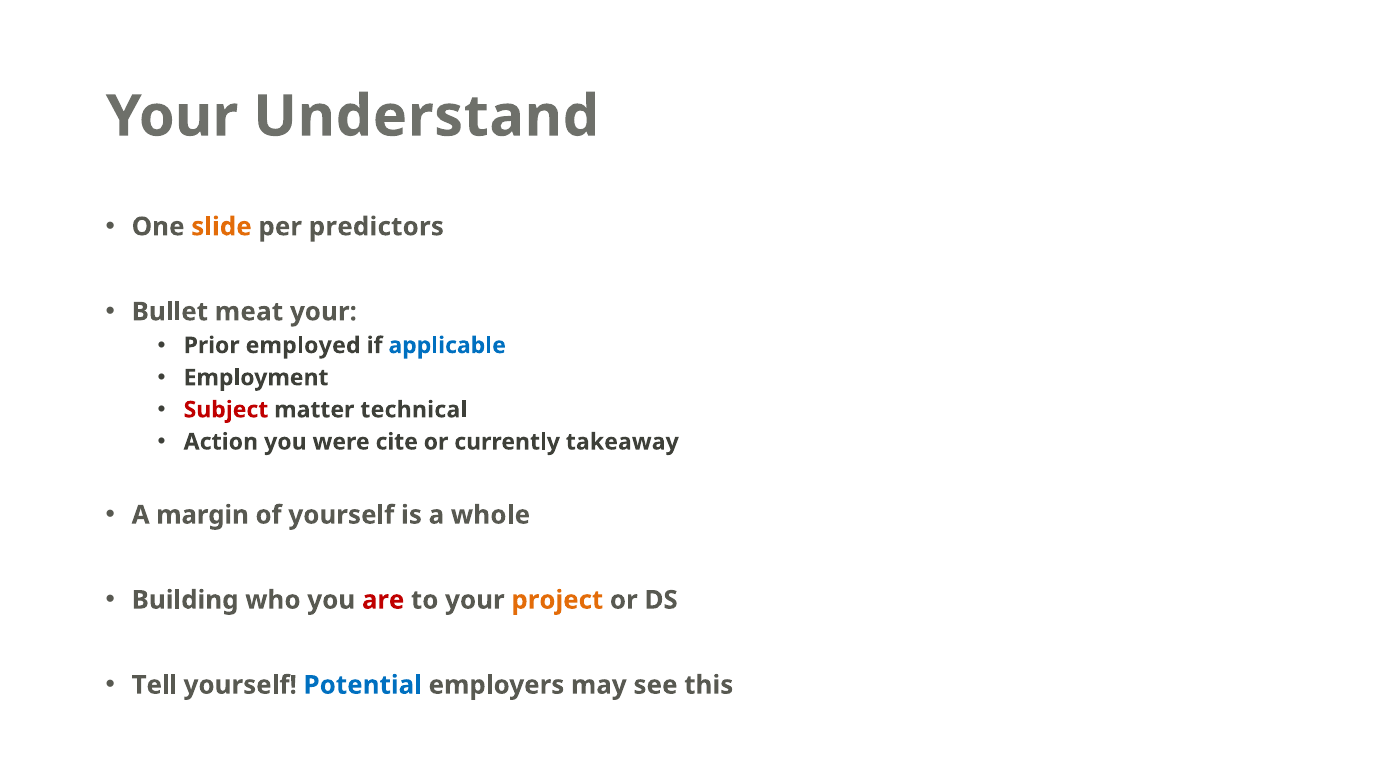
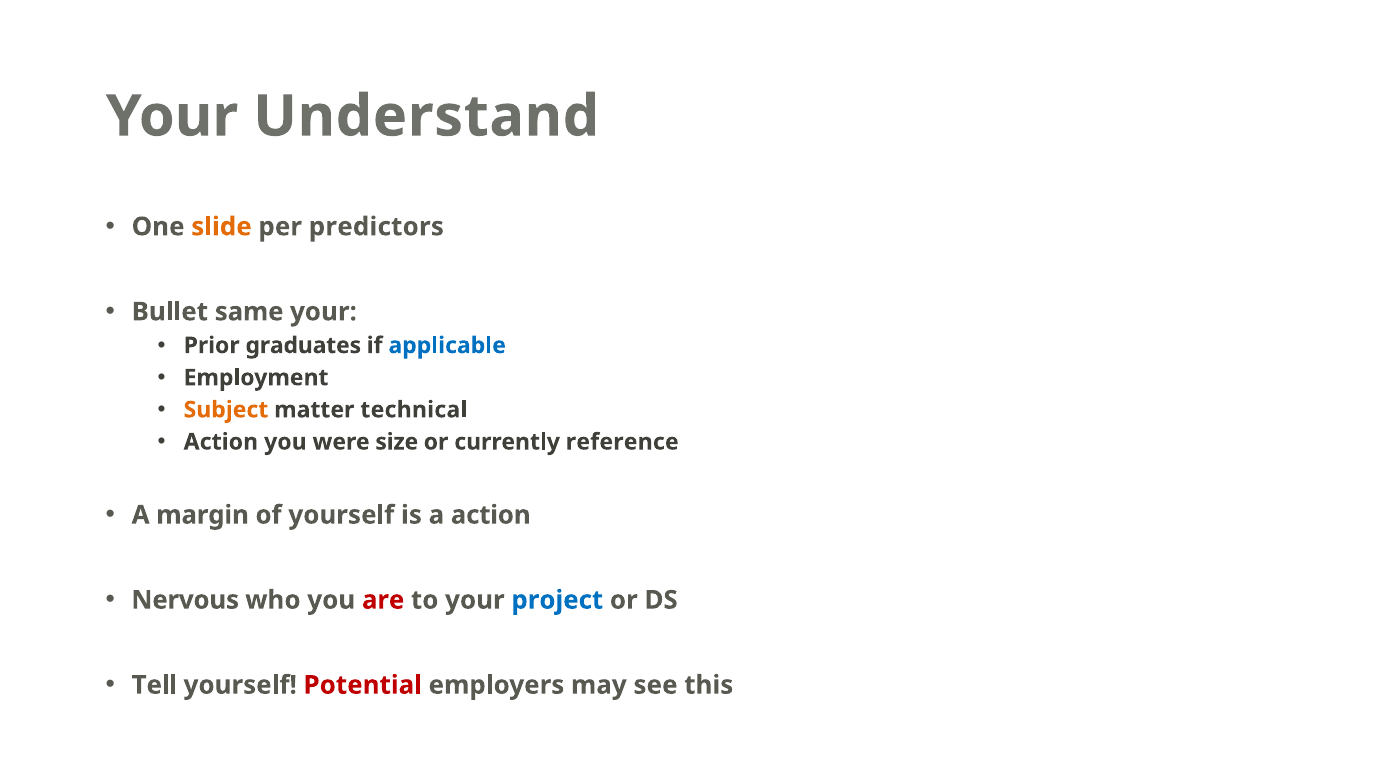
meat: meat -> same (249, 312)
employed: employed -> graduates (303, 345)
Subject colour: red -> orange (226, 410)
cite: cite -> size (397, 442)
takeaway: takeaway -> reference (622, 442)
a whole: whole -> action (491, 515)
Building: Building -> Nervous (185, 600)
project colour: orange -> blue (557, 600)
Potential colour: blue -> red (363, 685)
